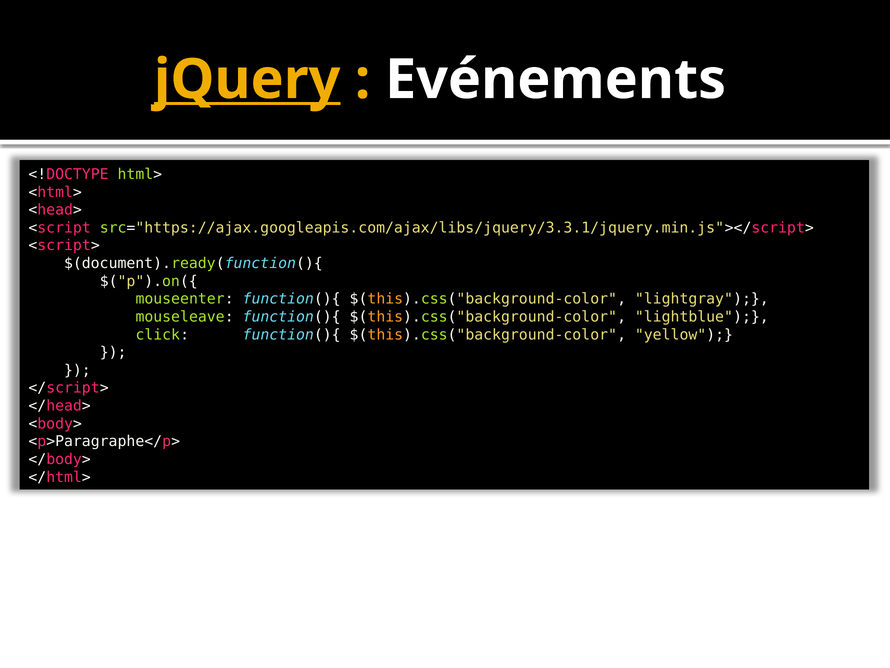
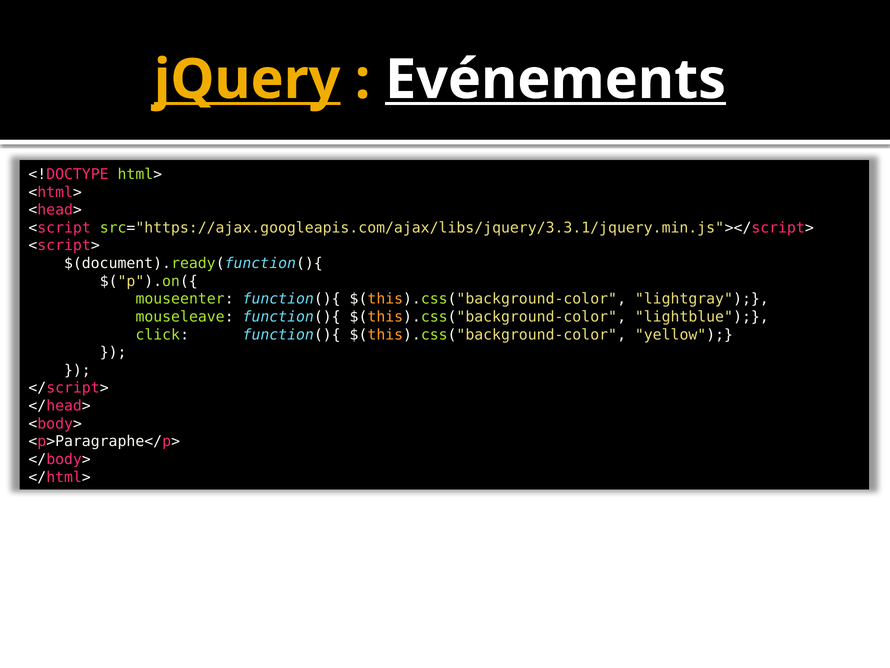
Evénements underline: none -> present (556, 80)
